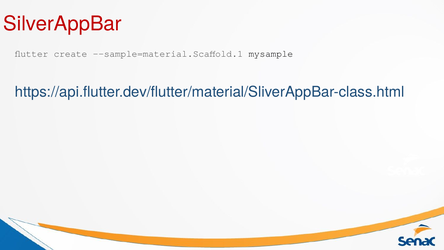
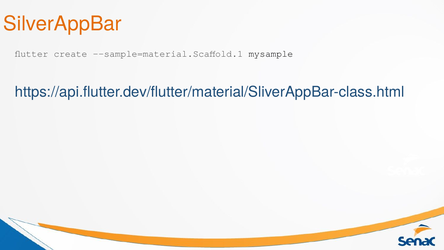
SilverAppBar colour: red -> orange (62, 24)
